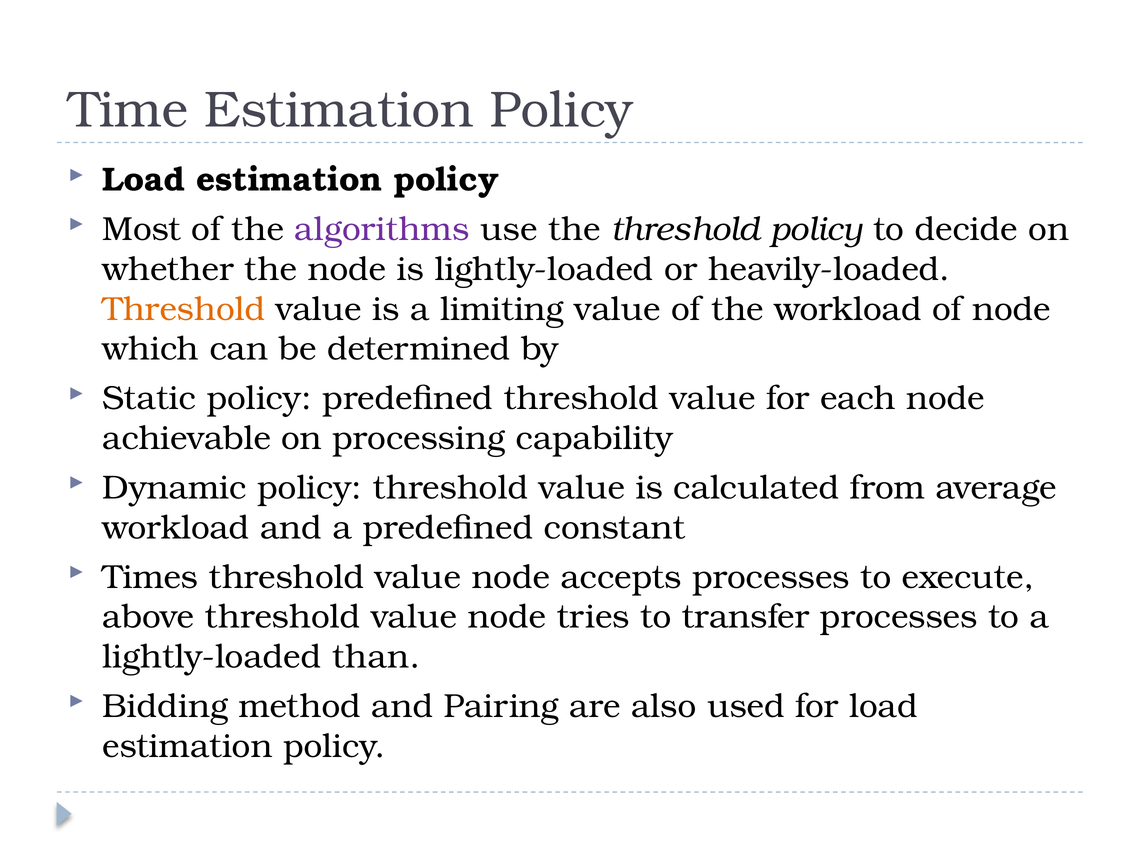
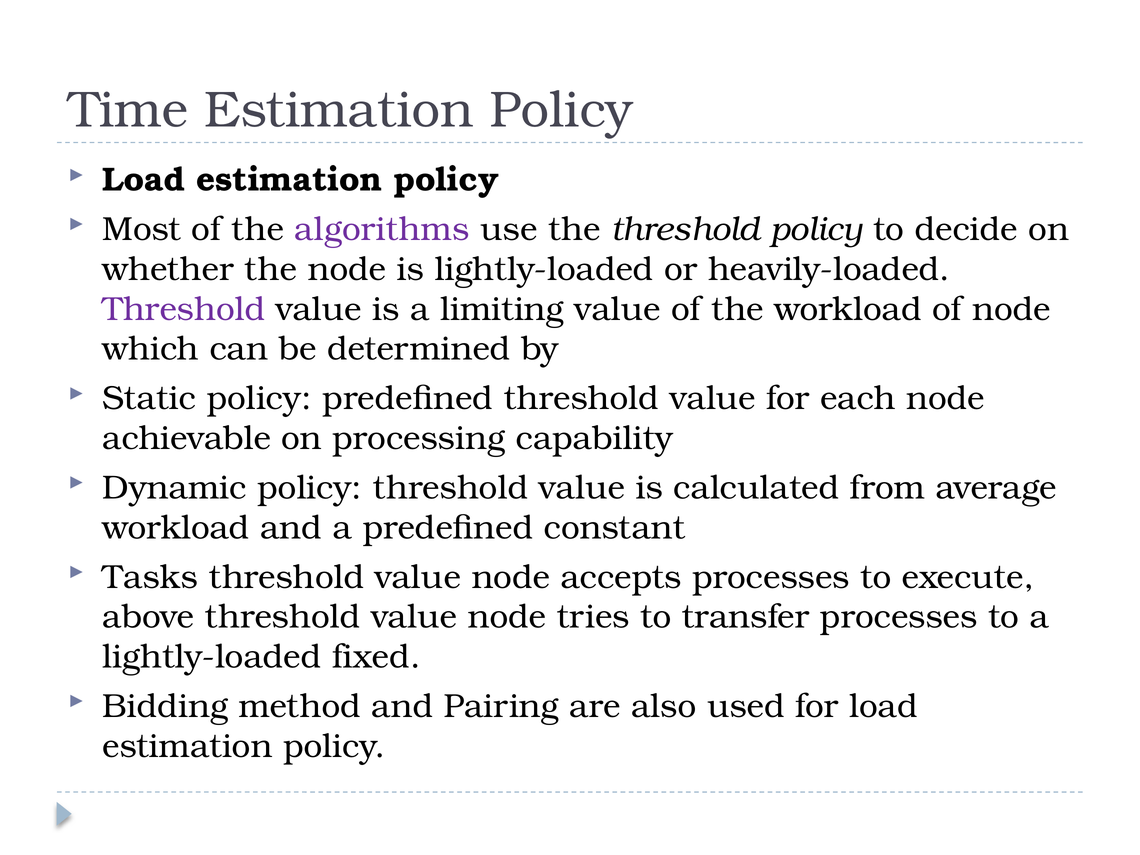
Threshold colour: orange -> purple (184, 309)
Times: Times -> Tasks (150, 577)
than: than -> fixed (376, 657)
